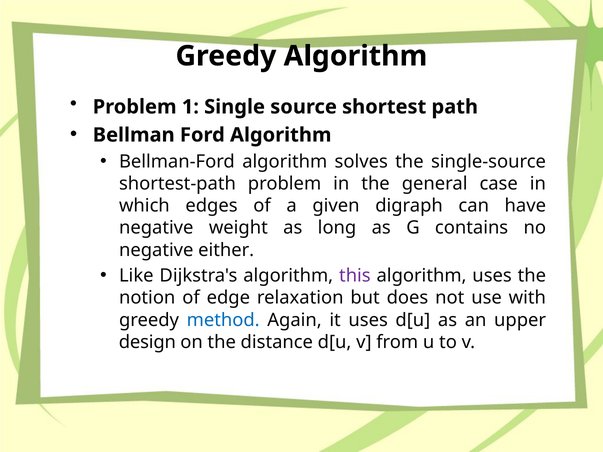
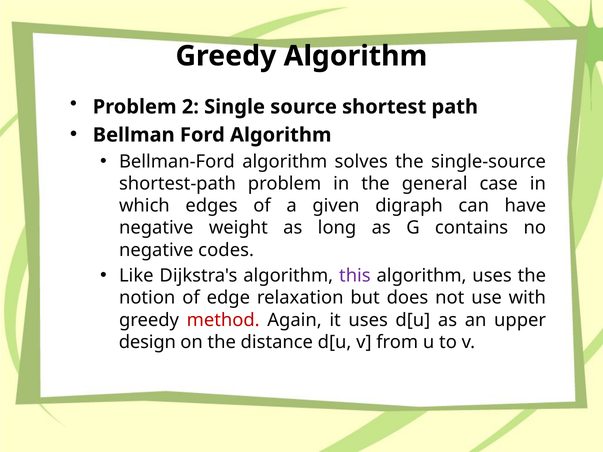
1: 1 -> 2 (190, 107)
either: either -> codes (226, 250)
method colour: blue -> red (223, 320)
